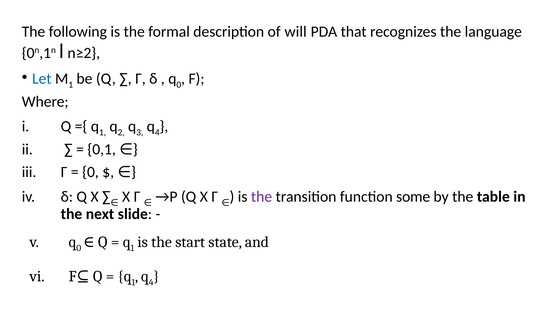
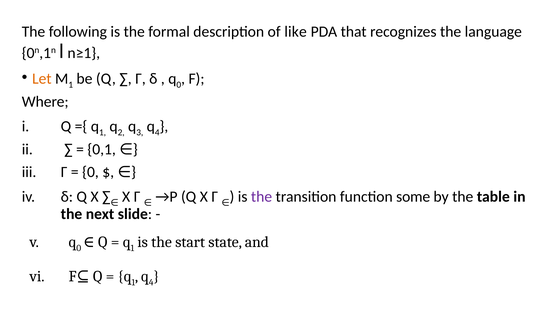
will: will -> like (296, 31)
n≥2: n≥2 -> n≥1 (84, 53)
Let colour: blue -> orange (42, 78)
